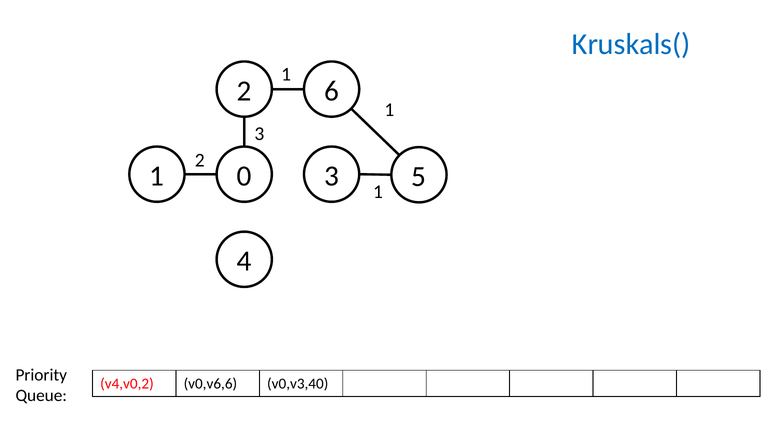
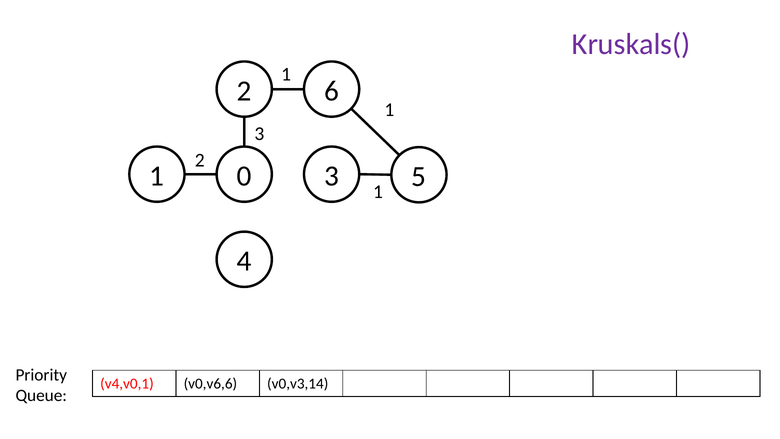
Kruskals( colour: blue -> purple (631, 44)
v4,v0,2: v4,v0,2 -> v4,v0,1 (127, 383)
v0,v3,40: v0,v3,40 -> v0,v3,14 (298, 383)
